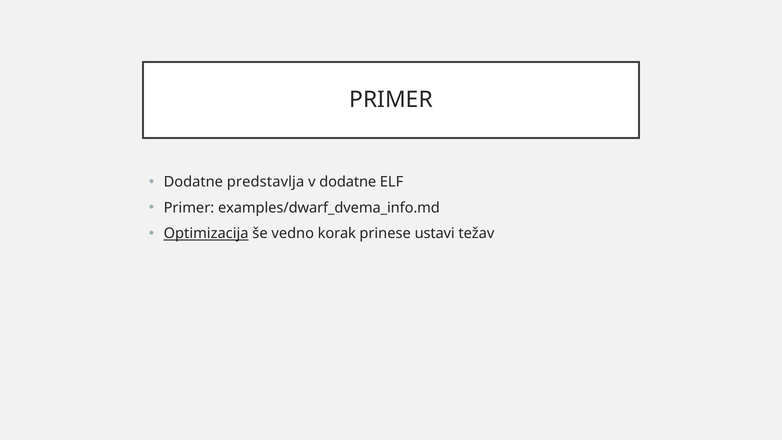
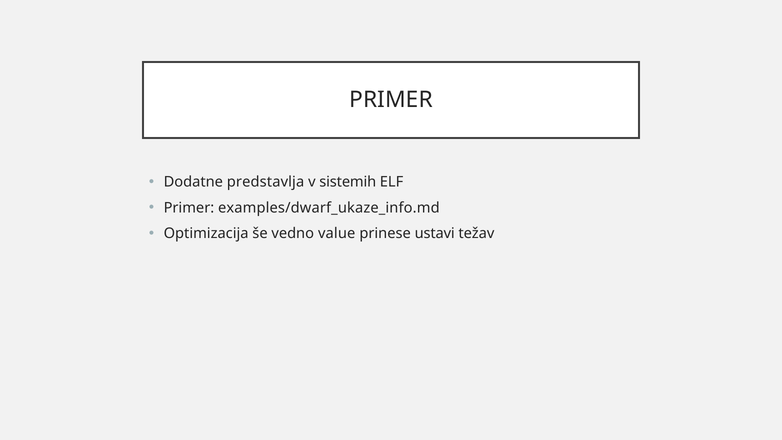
v dodatne: dodatne -> sistemih (348, 182)
examples/dwarf_dvema_info.md: examples/dwarf_dvema_info.md -> examples/dwarf_ukaze_info.md (329, 208)
Optimizacija underline: present -> none (206, 233)
korak: korak -> value (337, 233)
